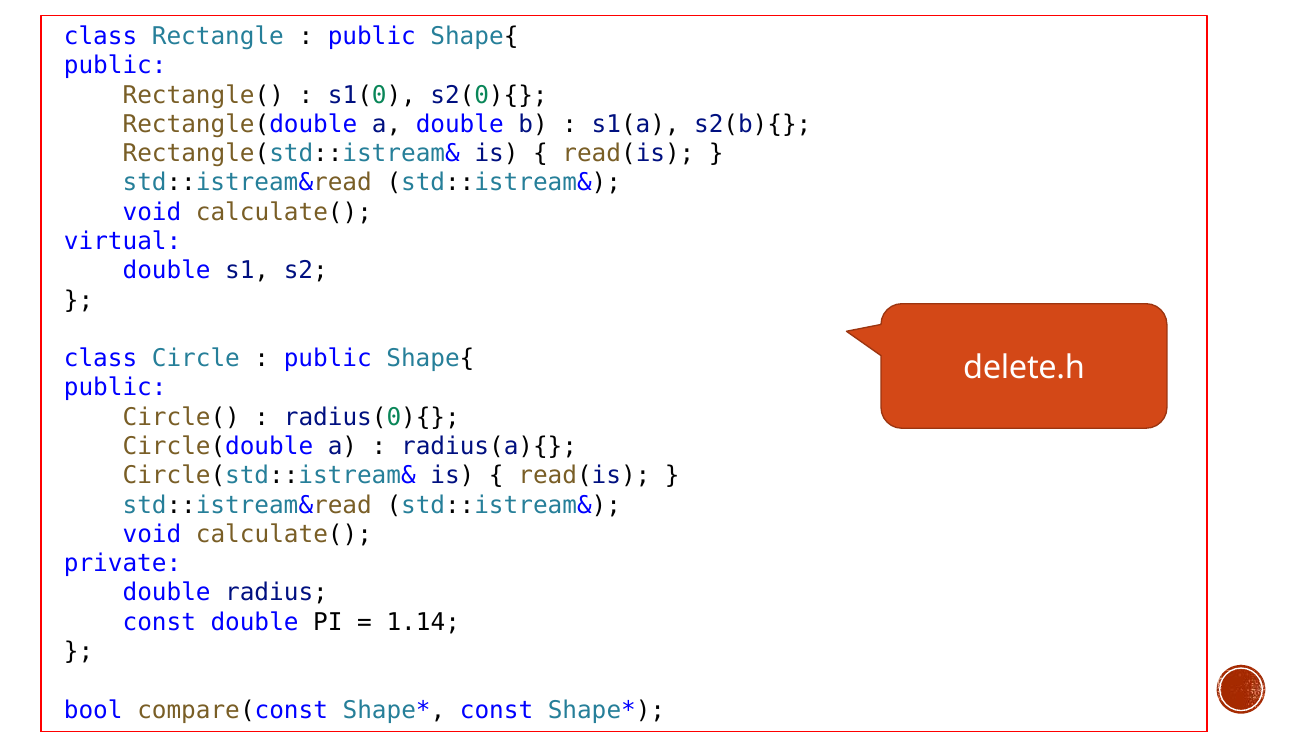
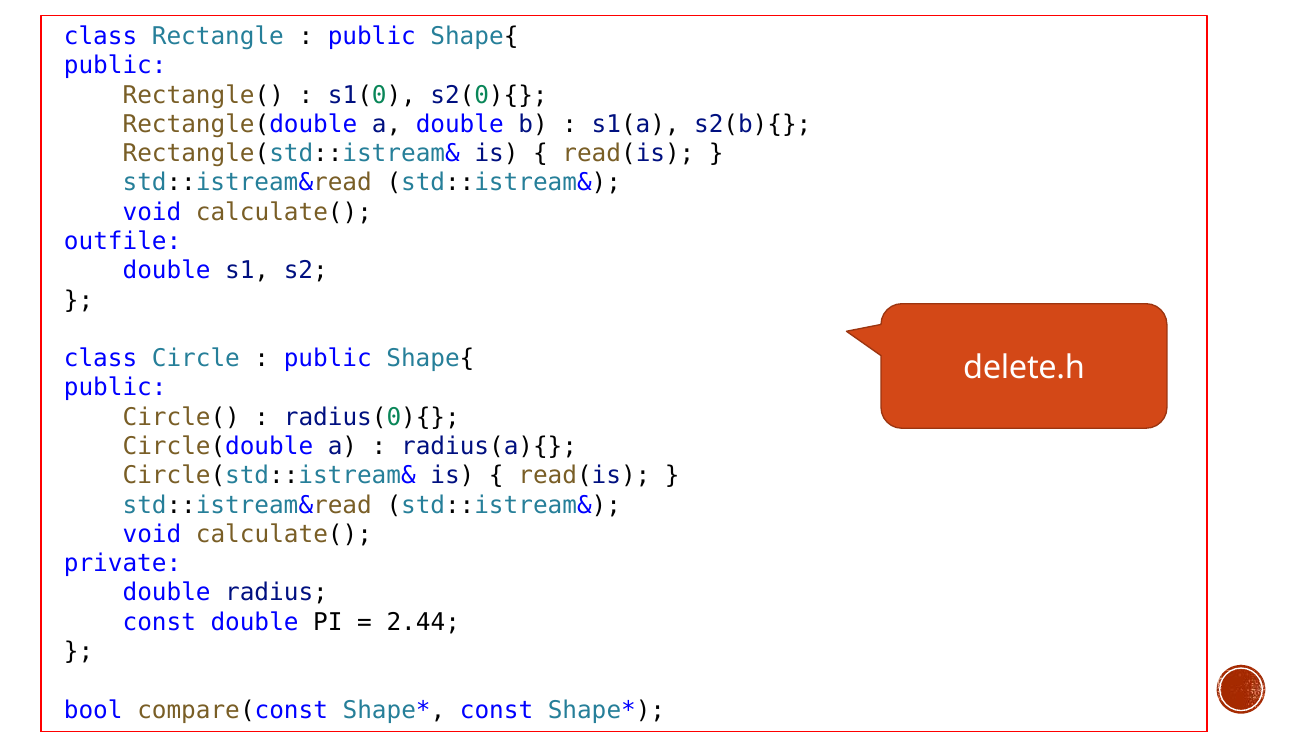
virtual: virtual -> outfile (123, 241)
1.14: 1.14 -> 2.44 (423, 622)
